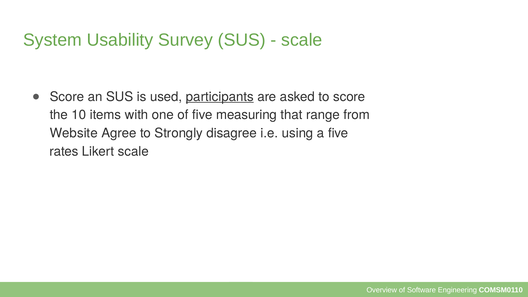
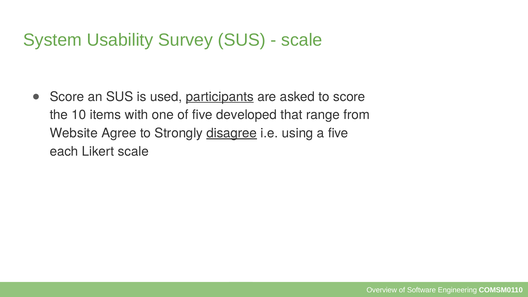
measuring: measuring -> developed (247, 115)
disagree underline: none -> present (232, 133)
rates: rates -> each (64, 151)
